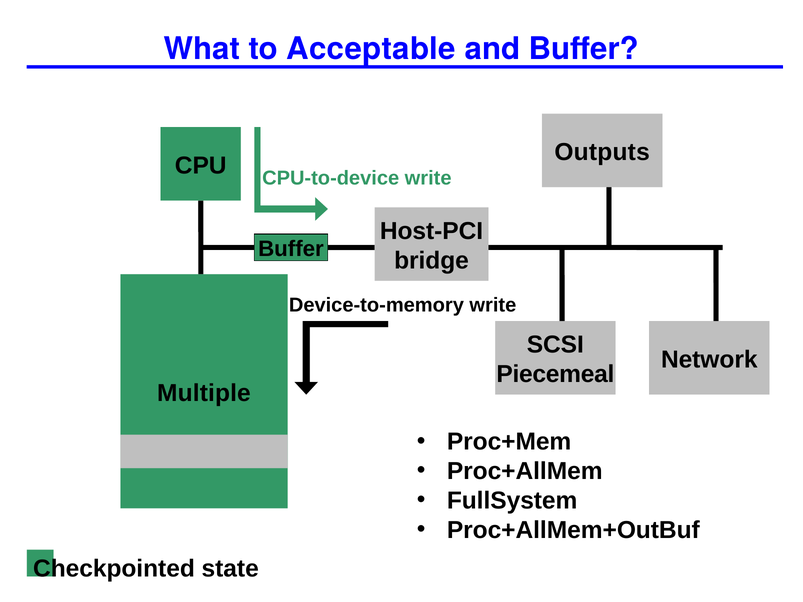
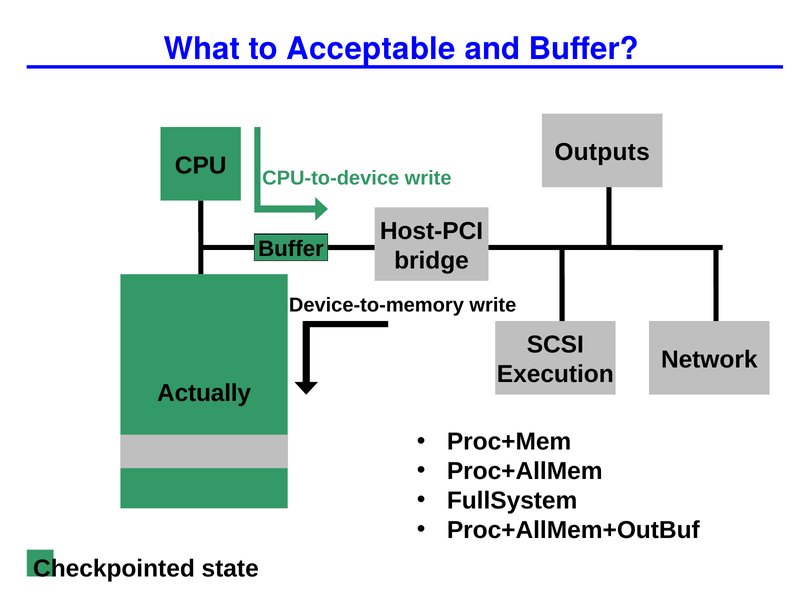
Piecemeal: Piecemeal -> Execution (555, 374)
Multiple: Multiple -> Actually (204, 393)
